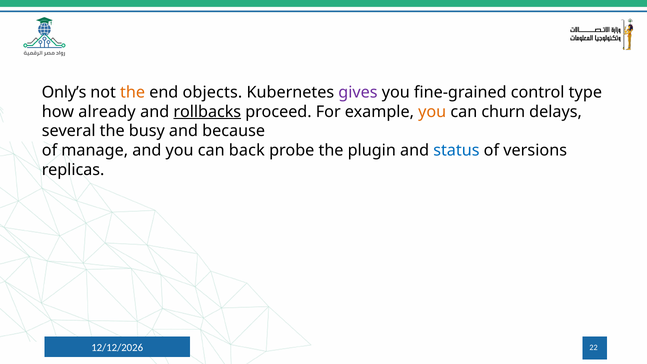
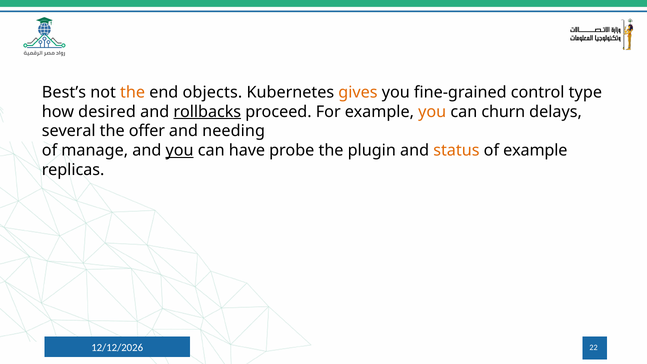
Only’s: Only’s -> Best’s (64, 92)
gives colour: purple -> orange (358, 92)
already: already -> desired (107, 112)
busy: busy -> offer (147, 131)
because: because -> needing (234, 131)
you underline: none -> present (180, 151)
back: back -> have (247, 151)
status colour: blue -> orange (456, 151)
of versions: versions -> example (535, 151)
